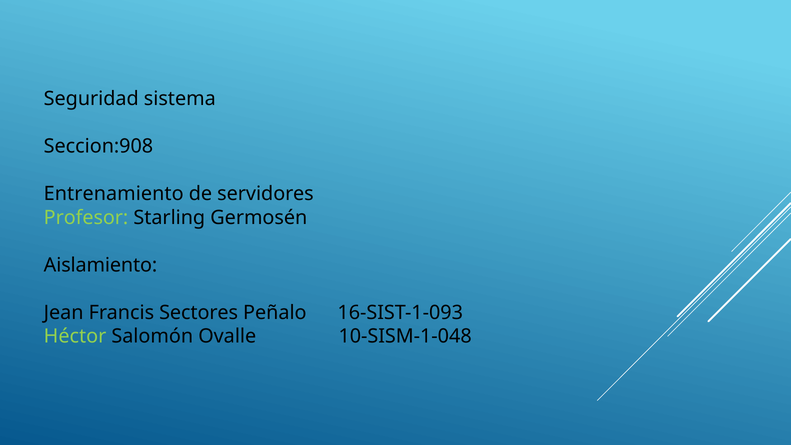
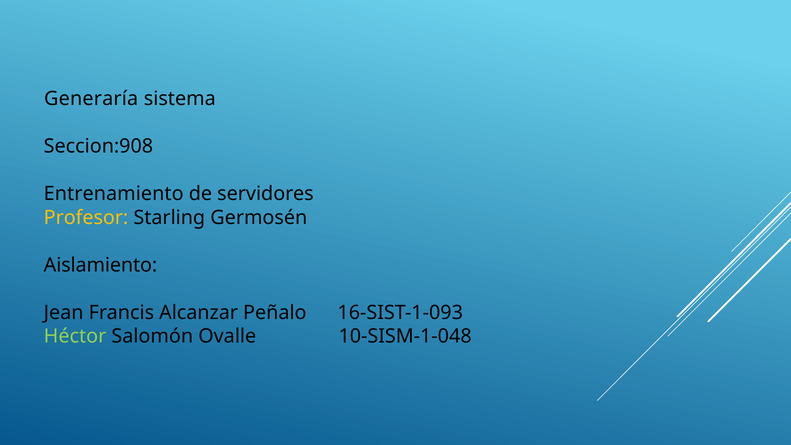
Seguridad: Seguridad -> Generaría (91, 99)
Profesor colour: light green -> yellow (86, 218)
Sectores: Sectores -> Alcanzar (199, 312)
